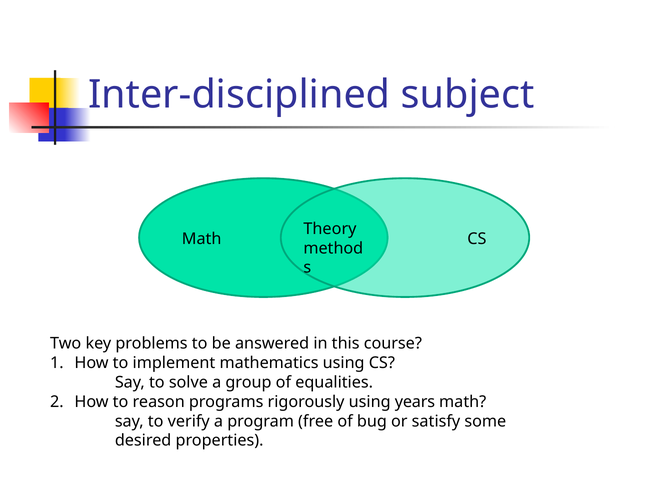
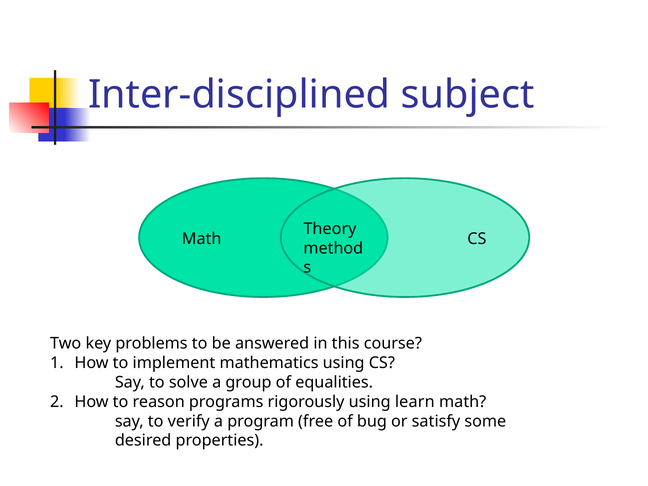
years: years -> learn (415, 402)
